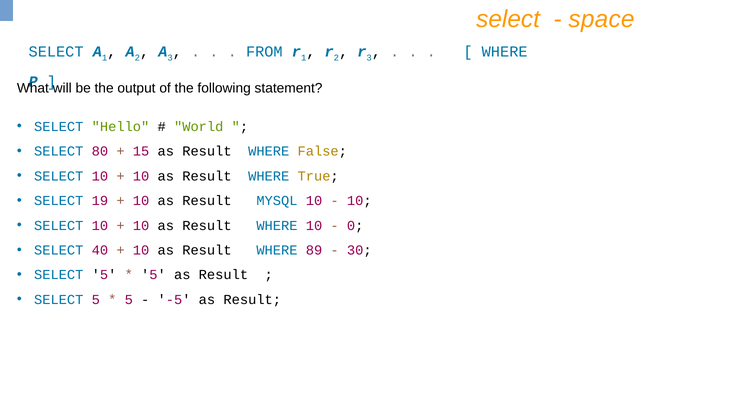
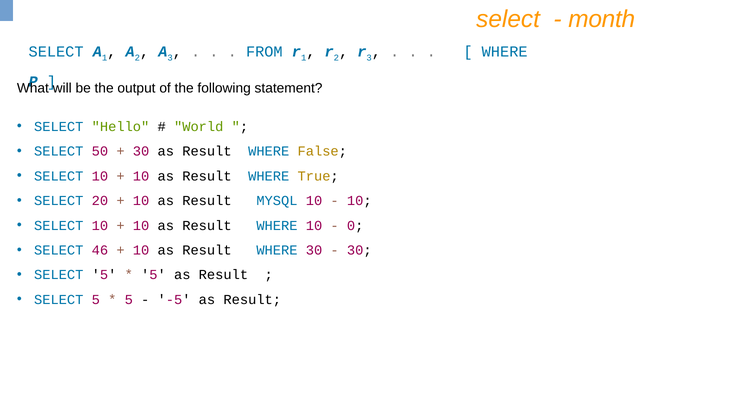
space: space -> month (602, 19)
80: 80 -> 50 (100, 151)
15: 15 -> 30 (141, 151)
19: 19 -> 20 (100, 201)
40: 40 -> 46 (100, 250)
WHERE 89: 89 -> 30 (314, 250)
